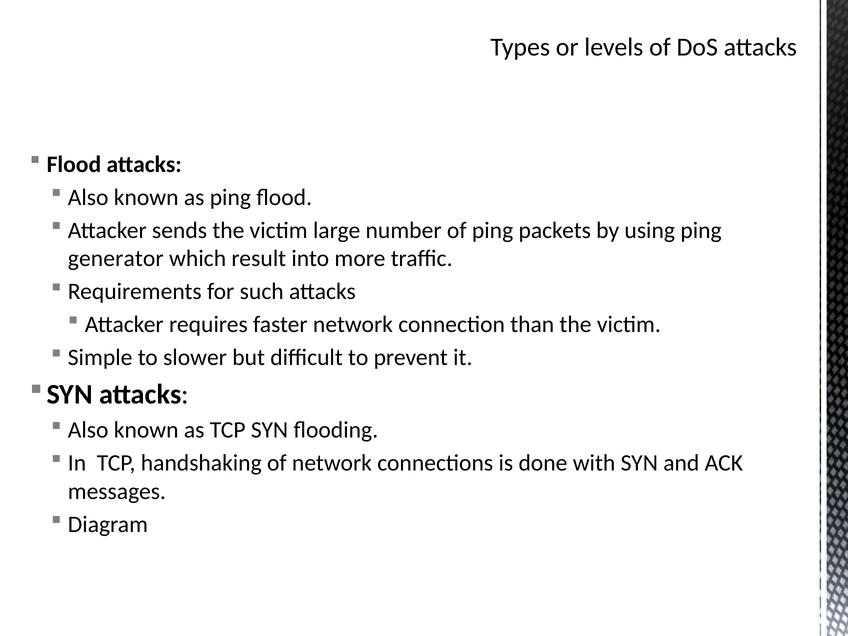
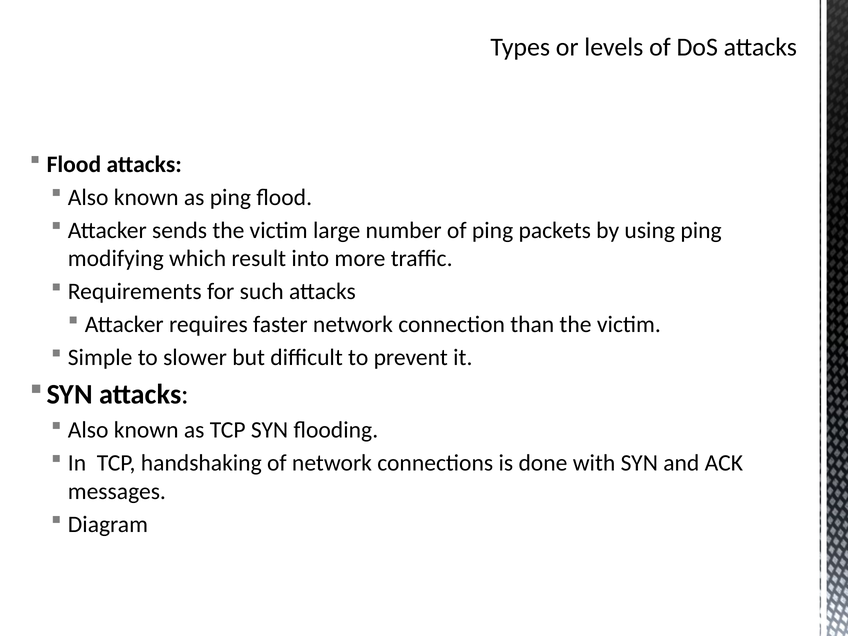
generator: generator -> modifying (116, 259)
